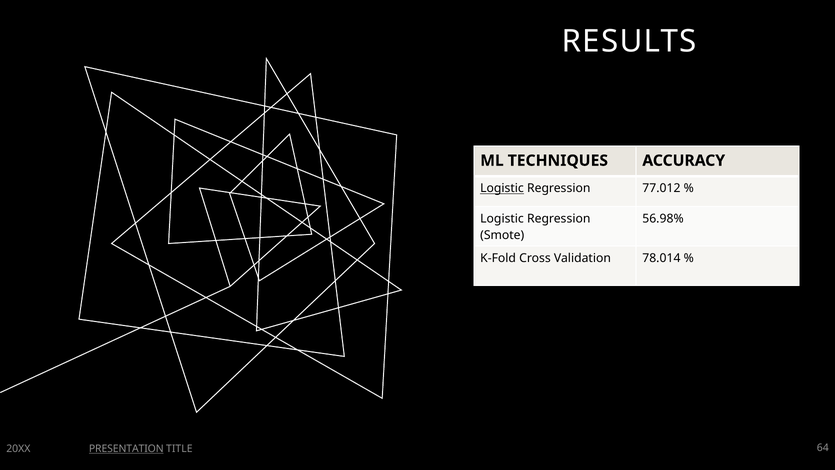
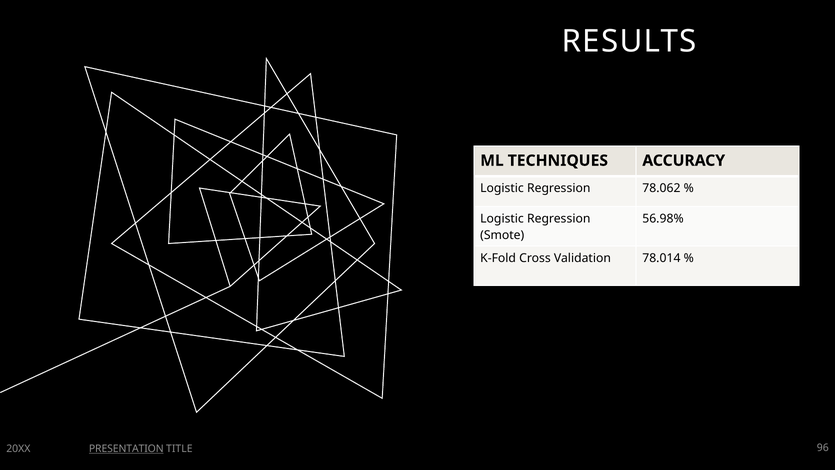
Logistic underline: present -> none (502, 188)
77.012: 77.012 -> 78.062 (661, 188)
64: 64 -> 96 (823, 448)
